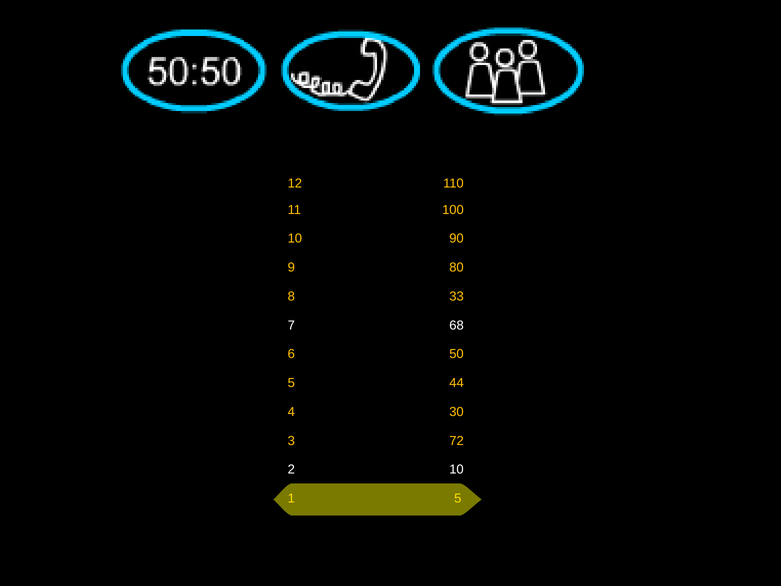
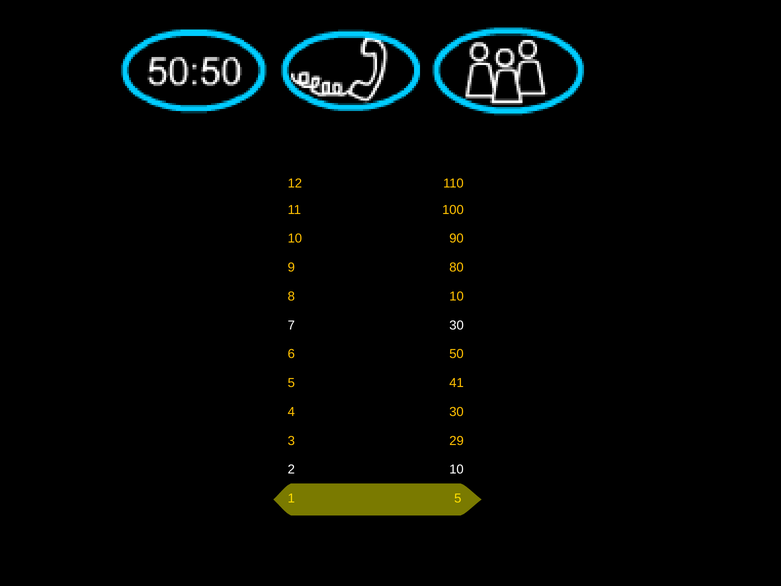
8 33: 33 -> 10 (457, 296)
7 68: 68 -> 30 (457, 325)
44: 44 -> 41 (457, 383)
72: 72 -> 29 (457, 441)
